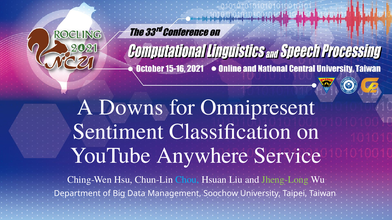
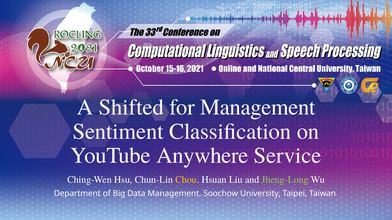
Downs: Downs -> Shifted (131, 107)
for Omnipresent: Omnipresent -> Management (258, 107)
Chou colour: light blue -> yellow (187, 180)
